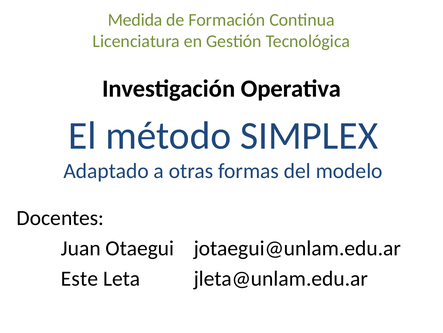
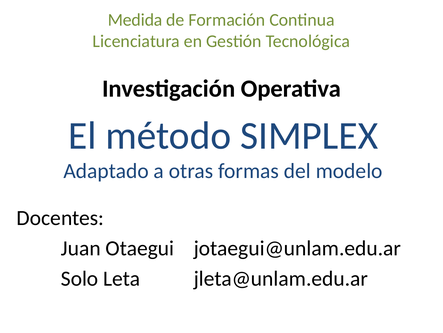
Este: Este -> Solo (80, 278)
